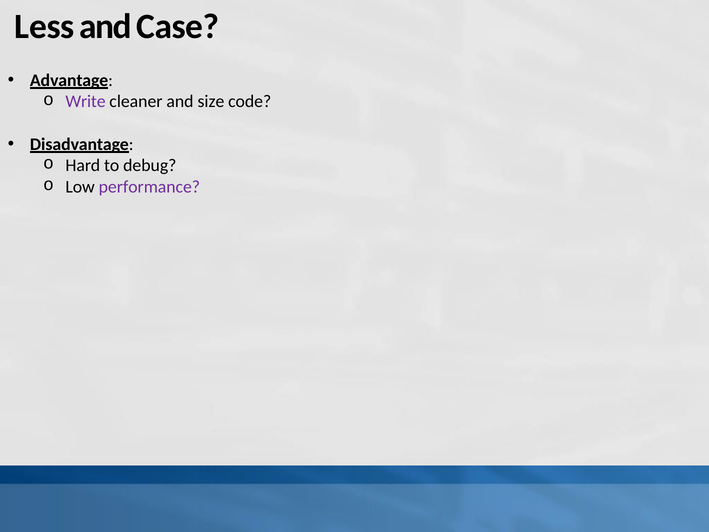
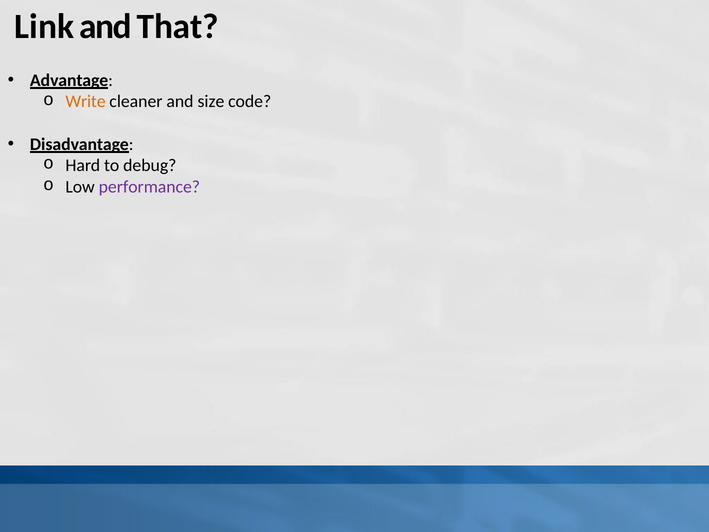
Less: Less -> Link (44, 26)
Case: Case -> That (178, 26)
Write colour: purple -> orange (85, 102)
